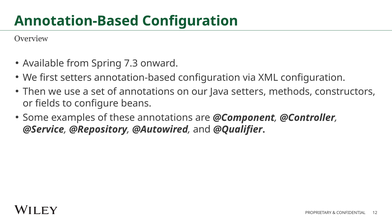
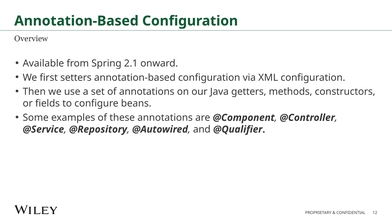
7.3: 7.3 -> 2.1 (131, 64)
Java setters: setters -> getters (249, 92)
